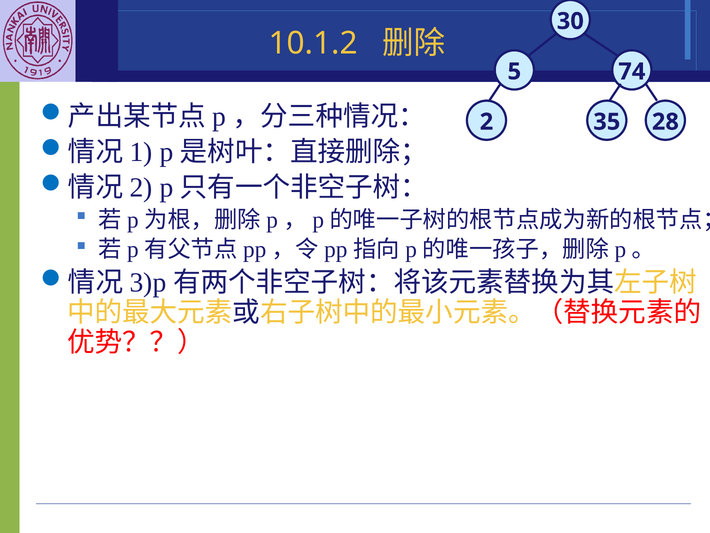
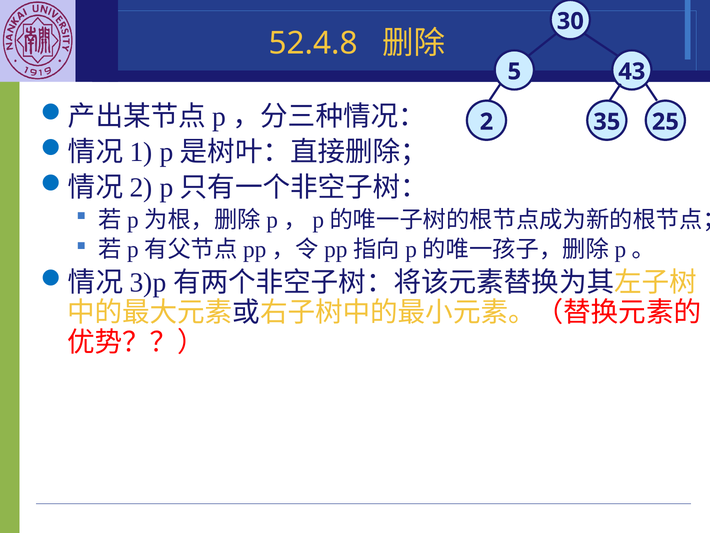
10.1.2: 10.1.2 -> 52.4.8 (313, 43)
74: 74 -> 43 (632, 71)
28: 28 -> 25 (665, 122)
